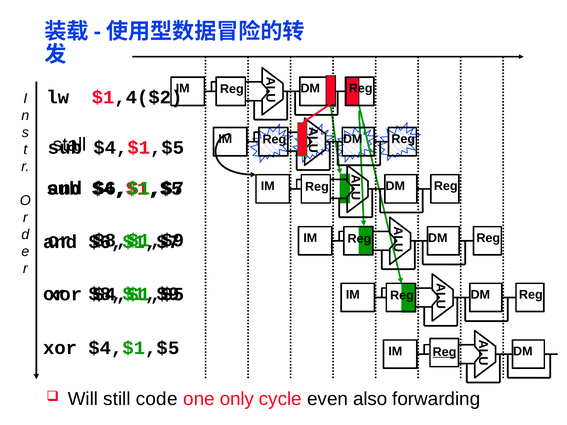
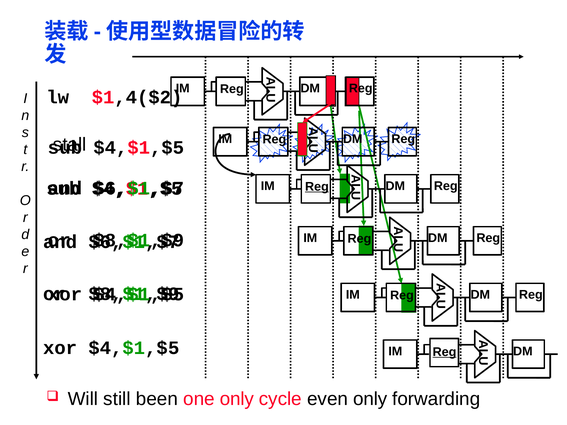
Reg underline: none -> present (317, 187)
code: code -> been (157, 399)
even also: also -> only (370, 399)
